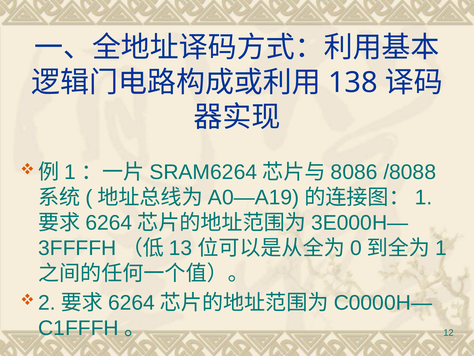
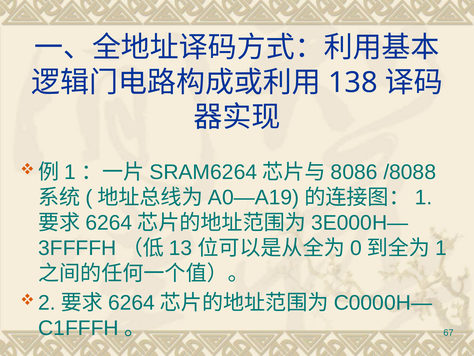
12: 12 -> 67 (448, 332)
